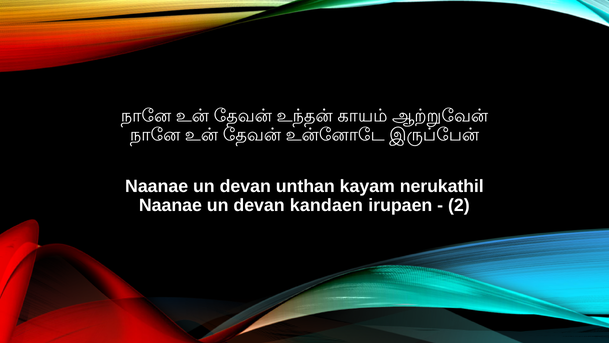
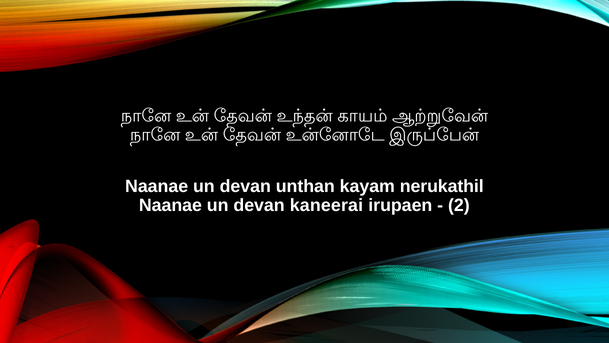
kandaen: kandaen -> kaneerai (326, 205)
